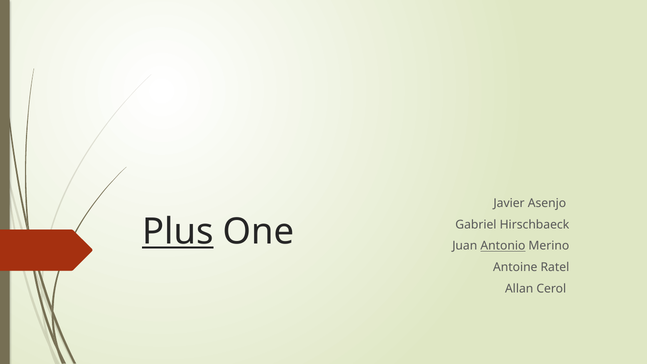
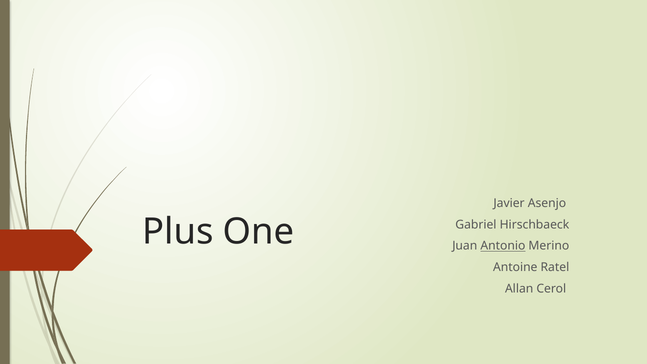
Plus underline: present -> none (178, 232)
